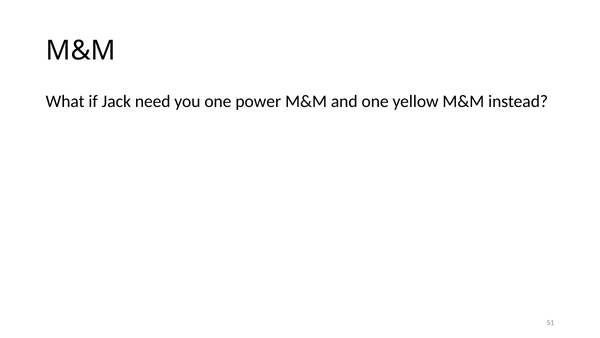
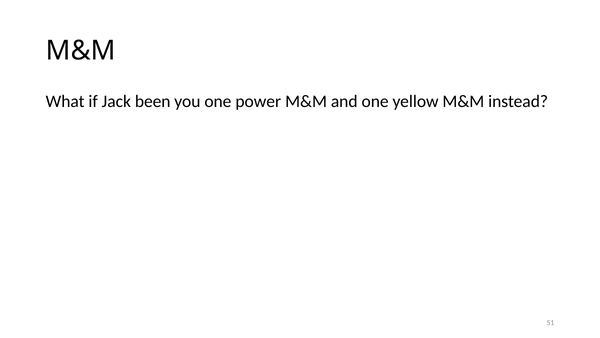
need: need -> been (153, 101)
